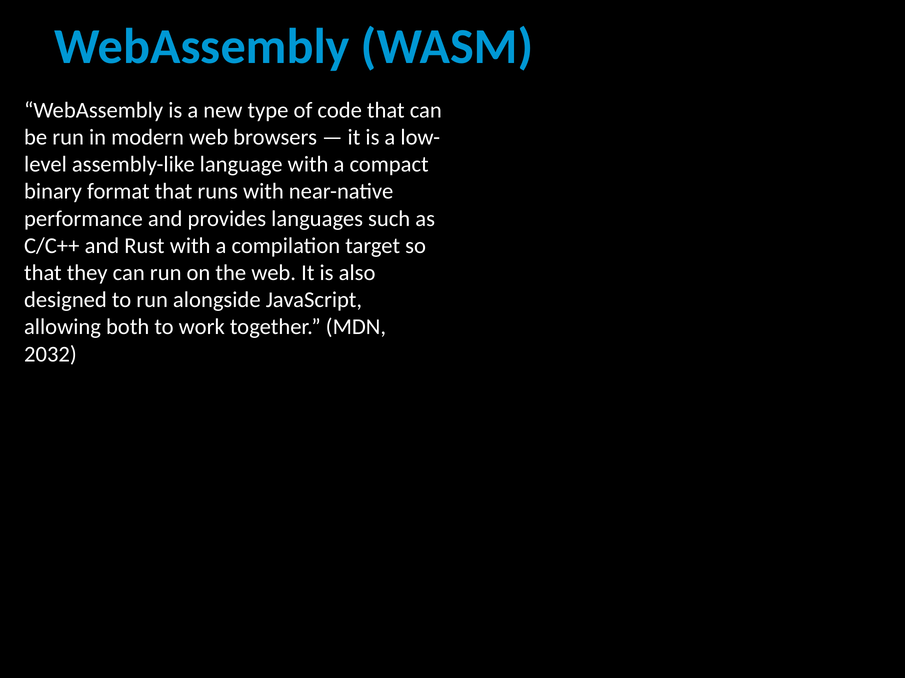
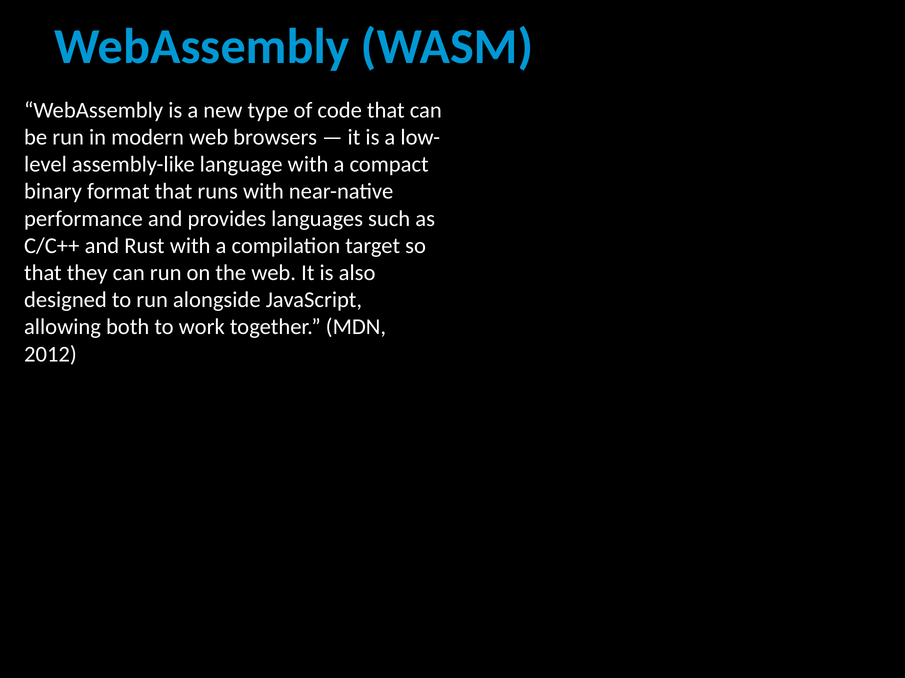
2032: 2032 -> 2012 (50, 355)
